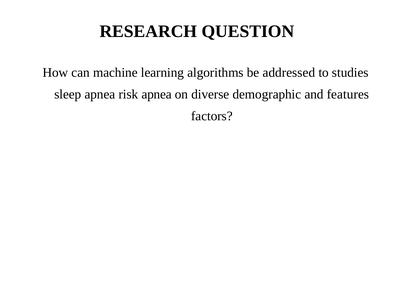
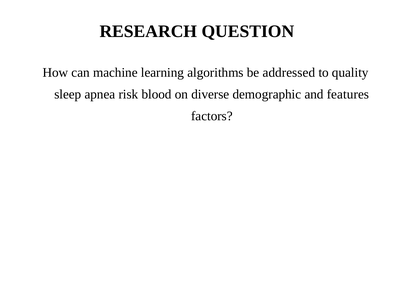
studies: studies -> quality (350, 73)
risk apnea: apnea -> blood (157, 94)
